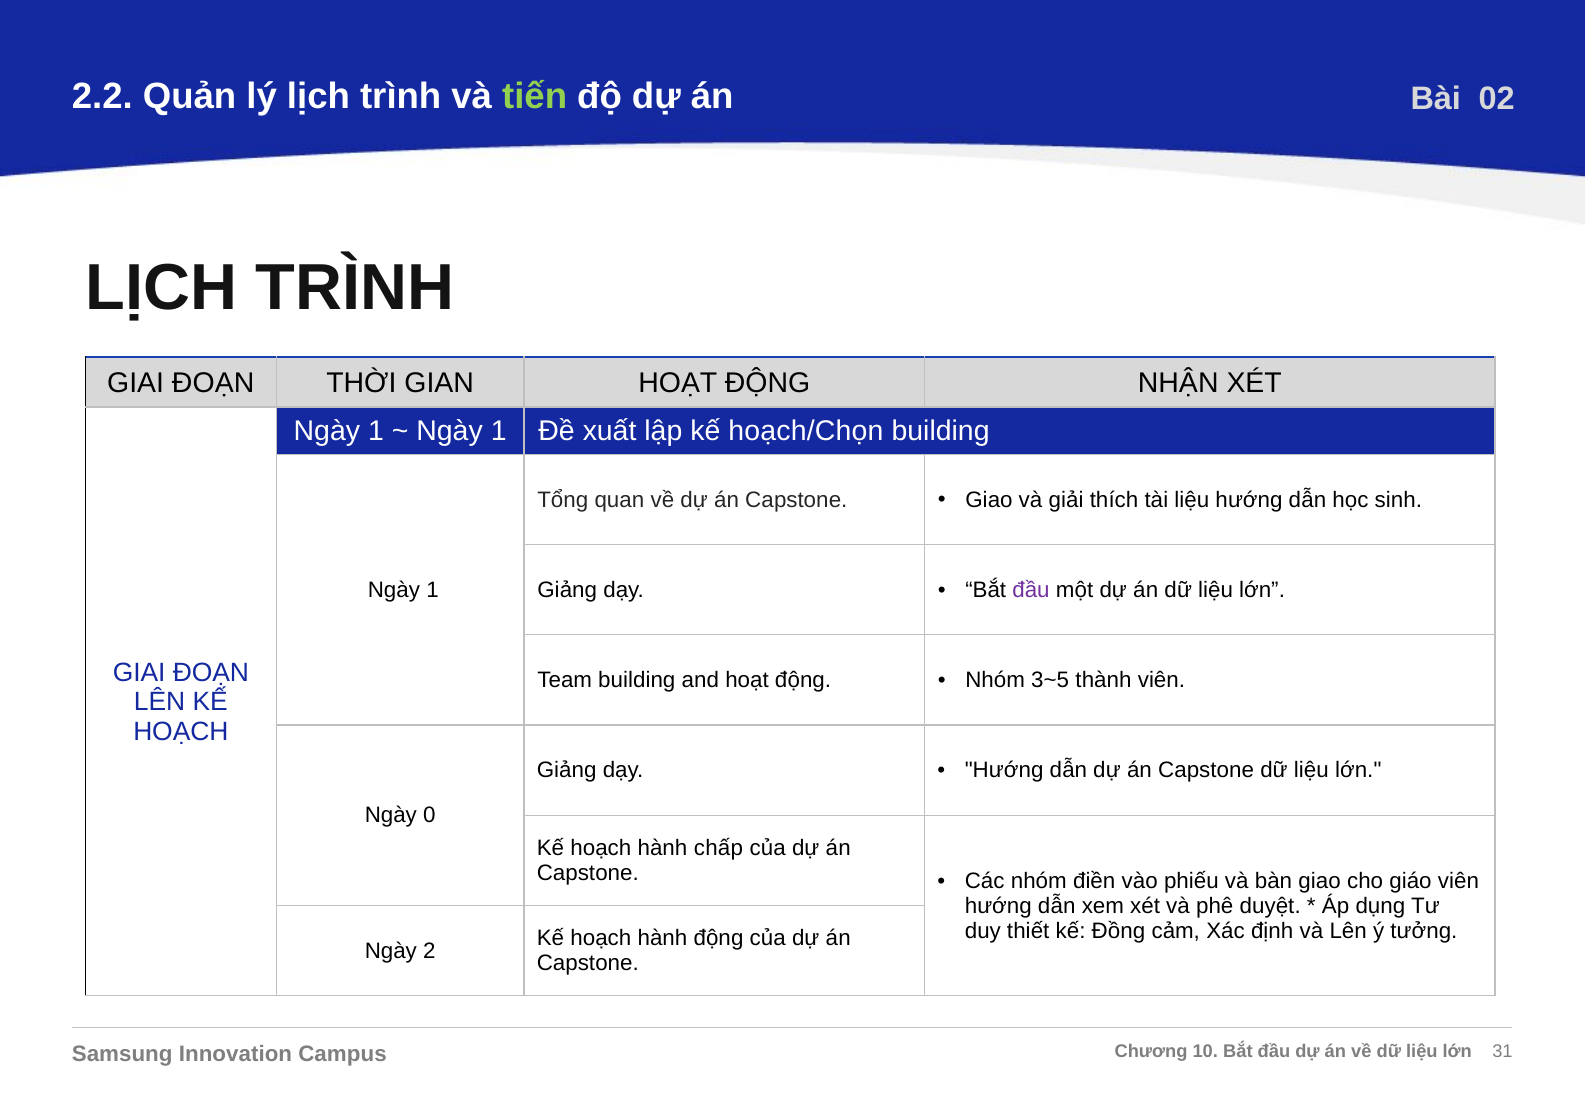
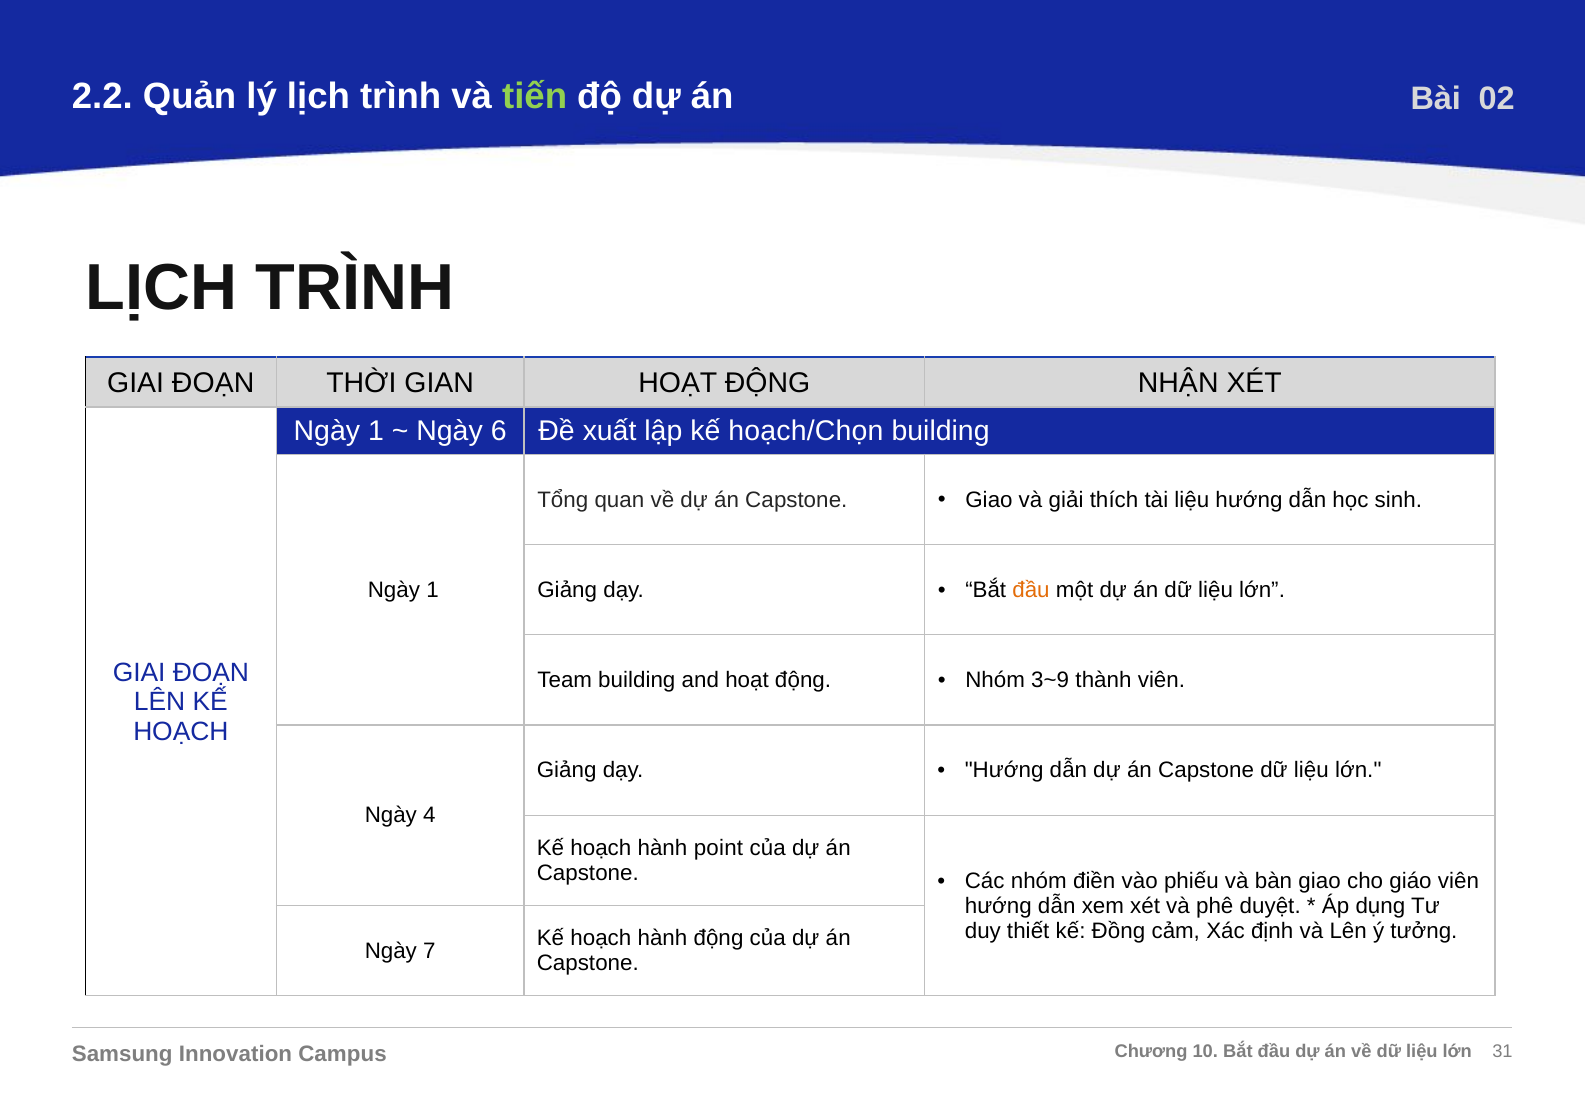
1: 1 -> 6 (499, 431)
đầu colour: purple -> orange (1031, 590)
3~5: 3~5 -> 3~9 (1050, 680)
0: 0 -> 4 (429, 816)
chấp: chấp -> point (718, 848)
2: 2 -> 7 (429, 951)
